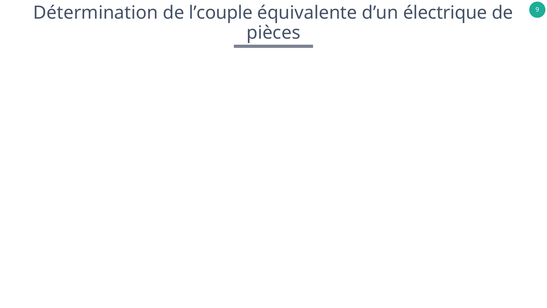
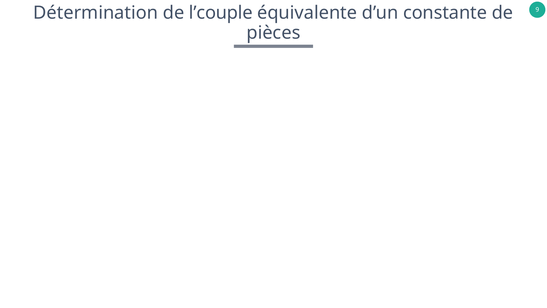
électrique: électrique -> constante (445, 13)
